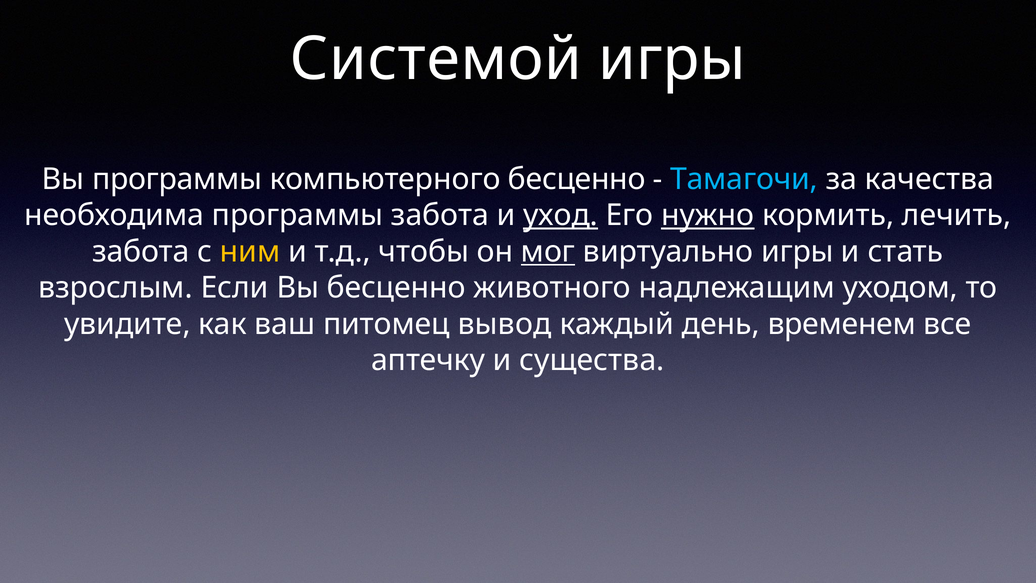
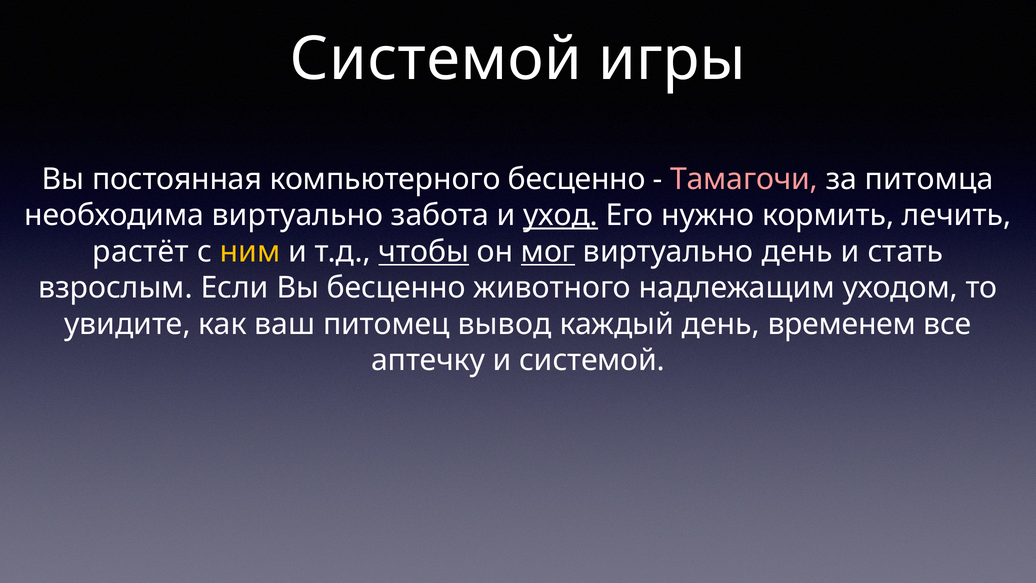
Вы программы: программы -> постоянная (177, 179)
Тамагочи colour: light blue -> pink (744, 179)
качества: качества -> питомца (929, 179)
необходима программы: программы -> виртуально (297, 215)
нужно underline: present -> none (708, 215)
забота: забота -> растёт (141, 252)
чтобы underline: none -> present (424, 252)
виртуально игры: игры -> день (797, 252)
и существа: существа -> системой (592, 360)
